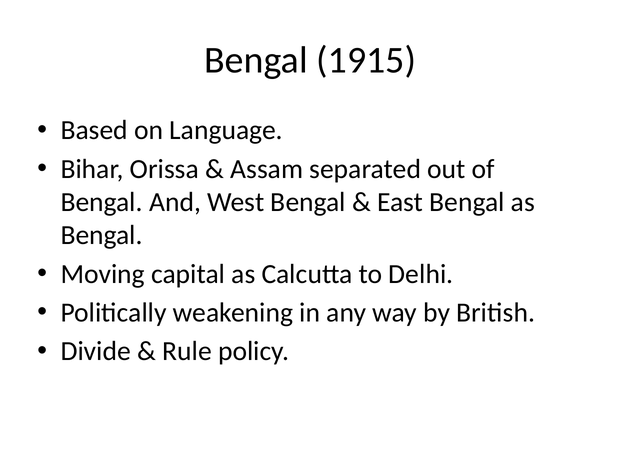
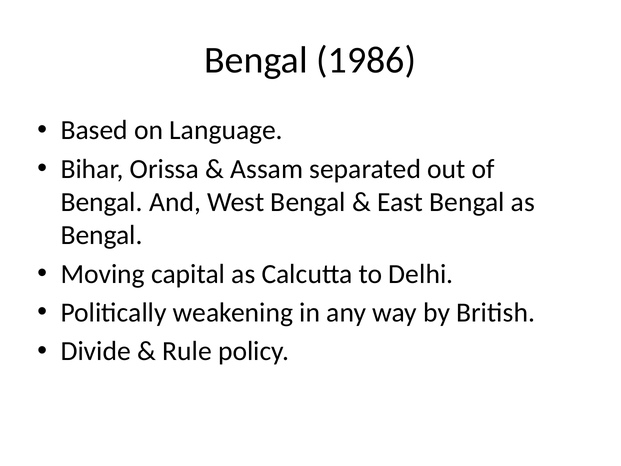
1915: 1915 -> 1986 (366, 60)
